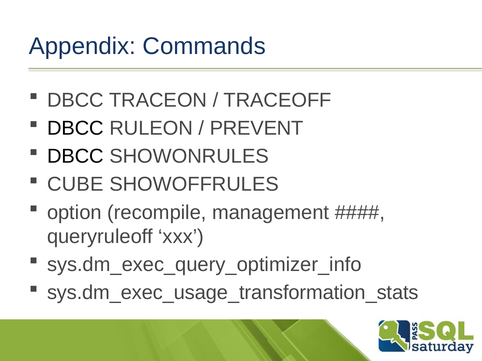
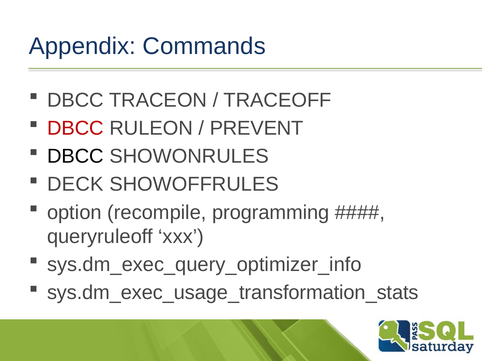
DBCC colour: black -> red (75, 128)
CUBE: CUBE -> DECK (75, 185)
management: management -> programming (271, 213)
